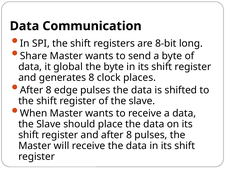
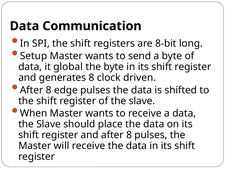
Share: Share -> Setup (34, 56)
places: places -> driven (140, 77)
